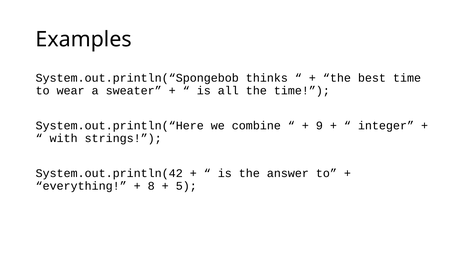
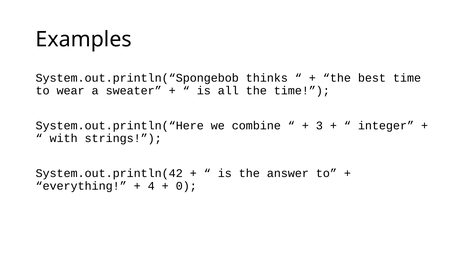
9: 9 -> 3 (319, 125)
8: 8 -> 4 (151, 186)
5: 5 -> 0 (186, 186)
